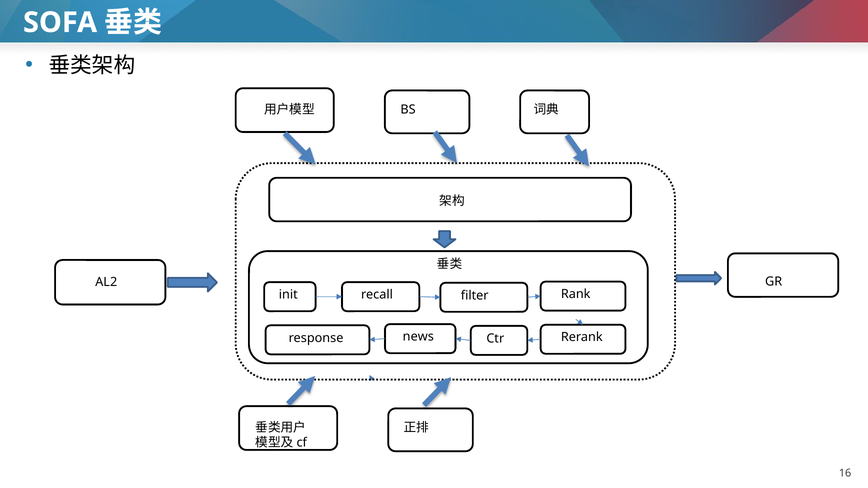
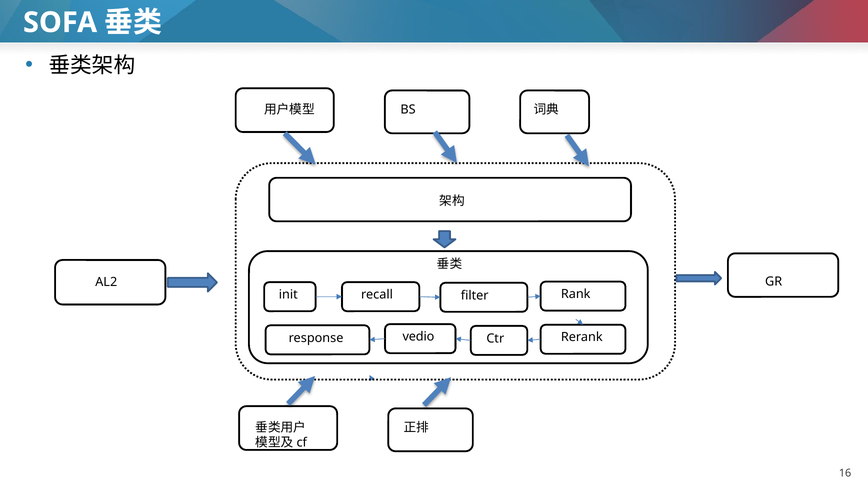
news: news -> vedio (418, 337)
